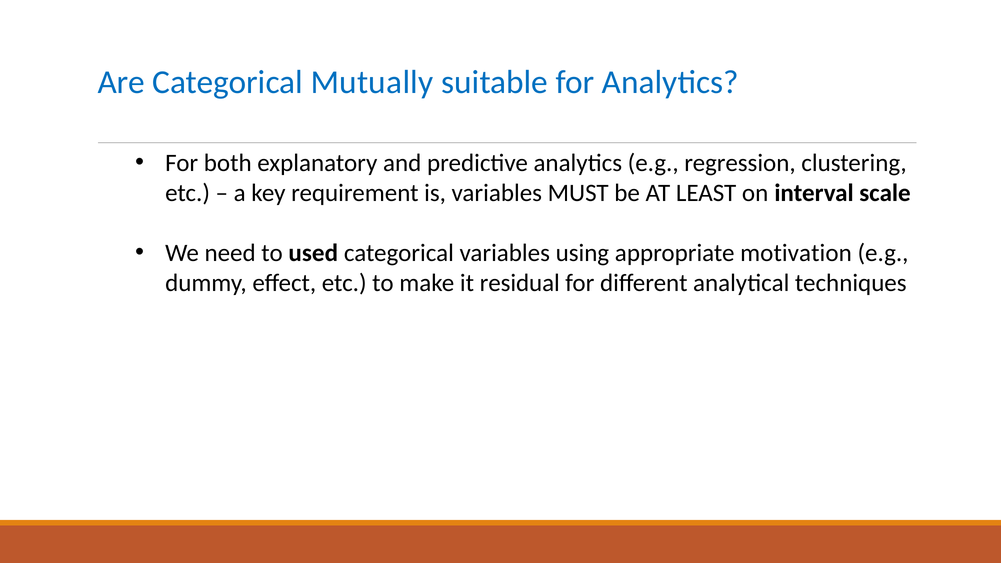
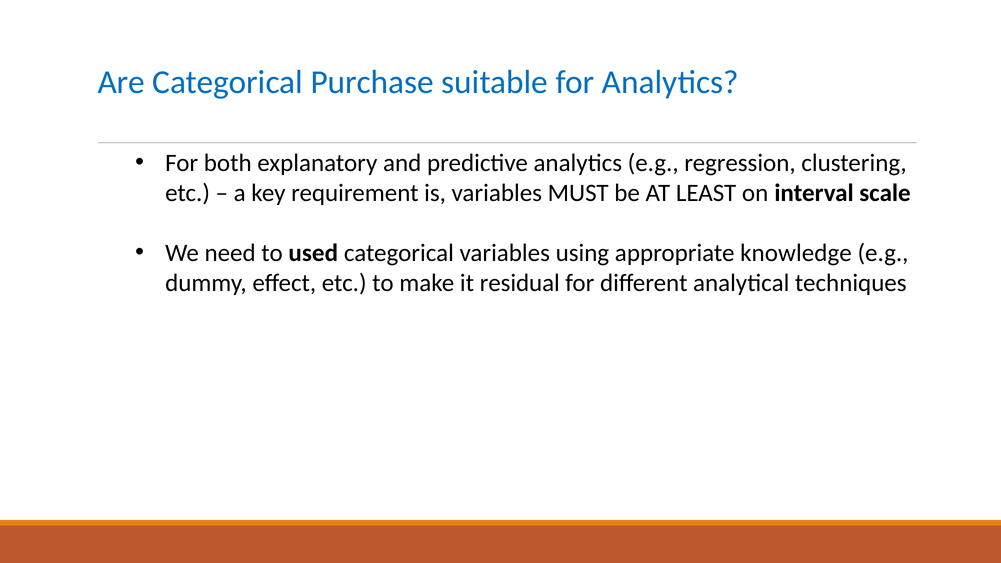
Mutually: Mutually -> Purchase (372, 82)
motivation: motivation -> knowledge (796, 253)
